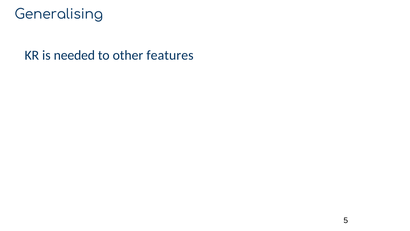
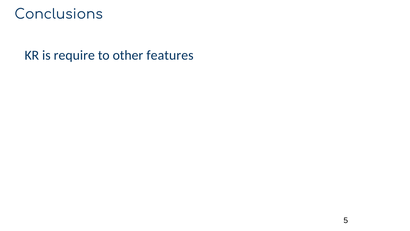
Generalising: Generalising -> Conclusions (59, 14)
needed: needed -> require (74, 55)
